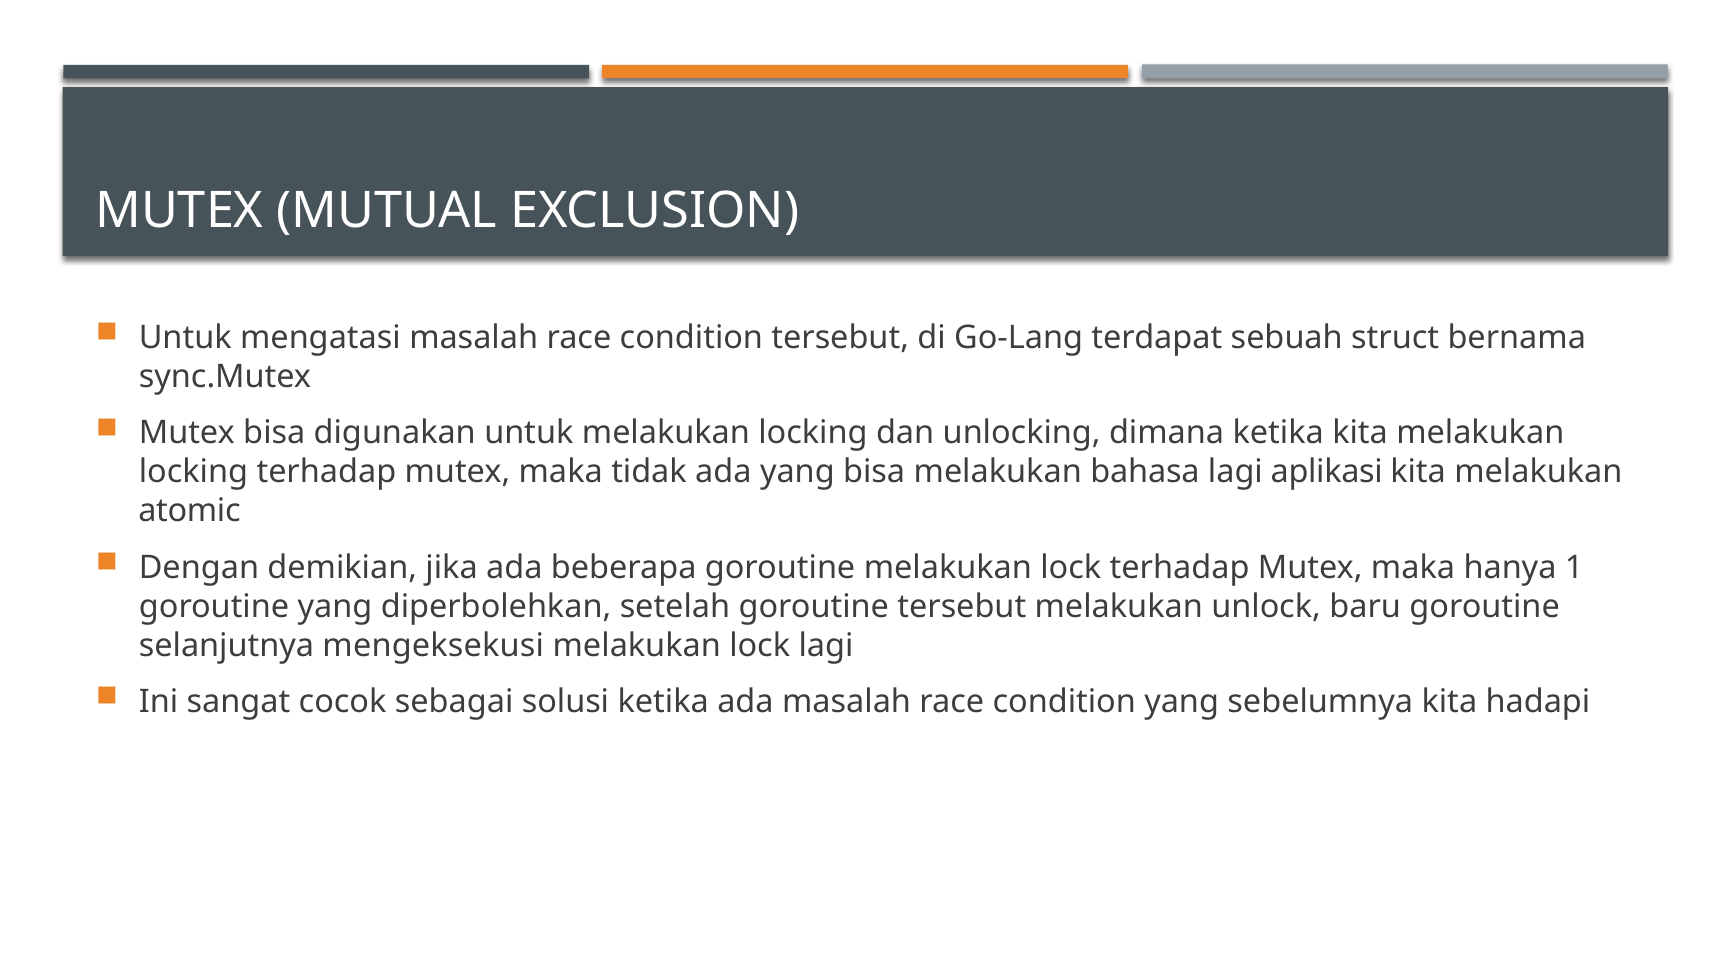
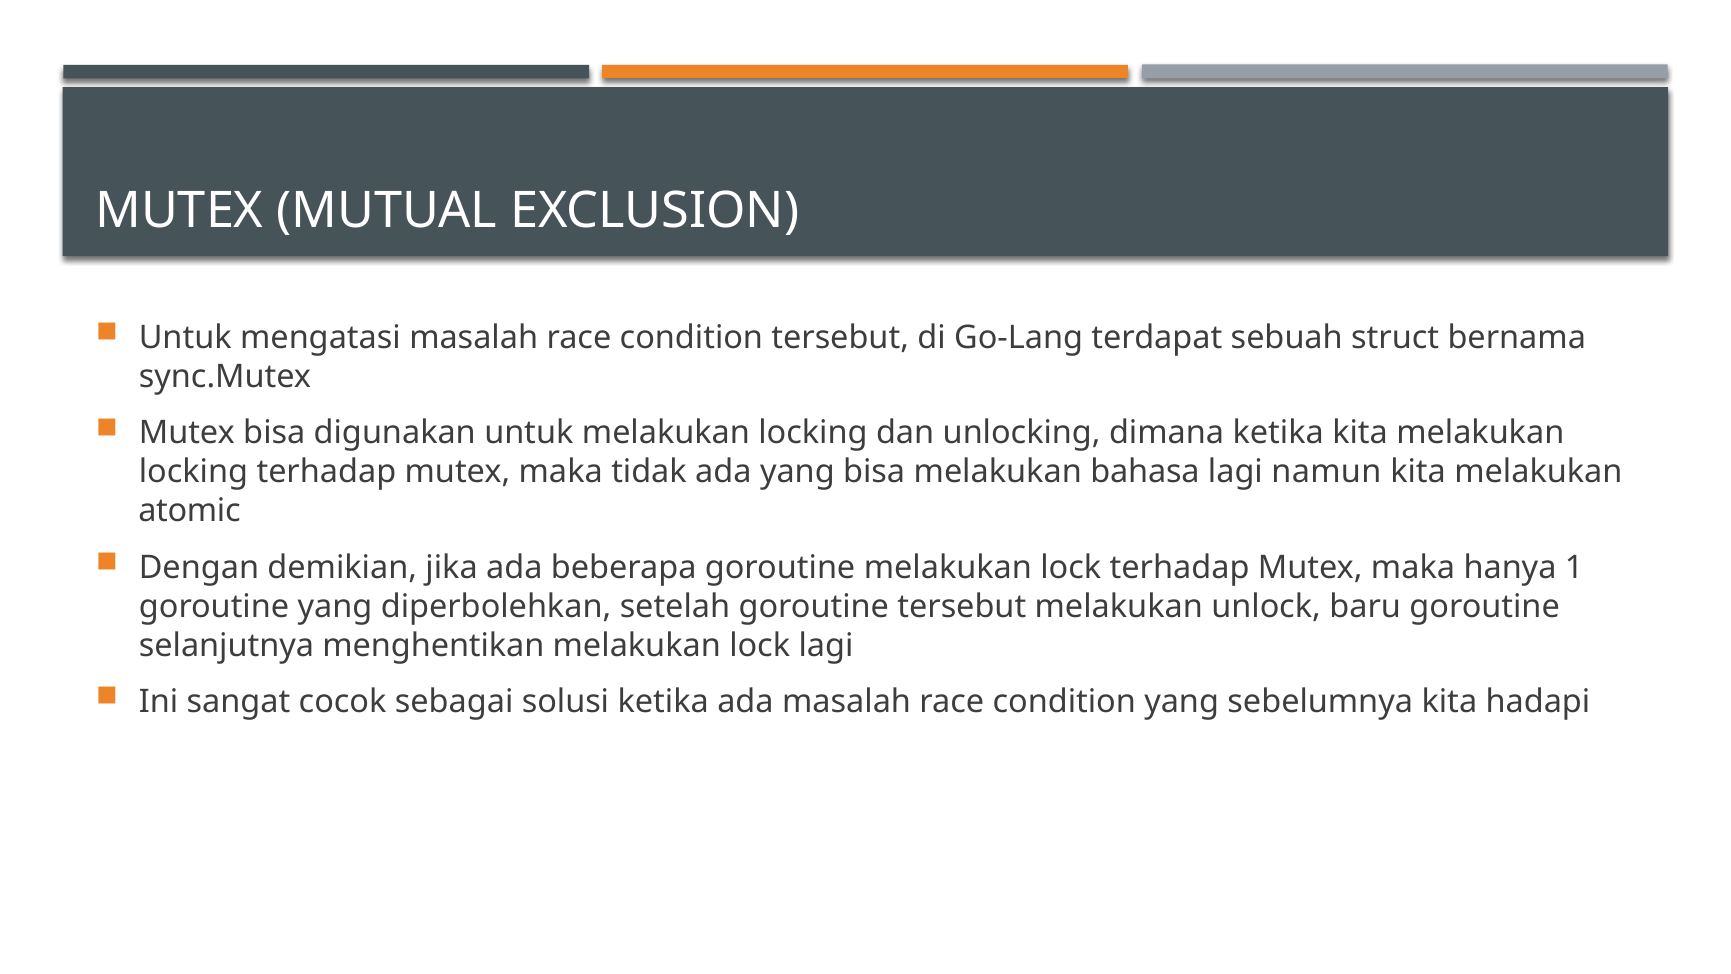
aplikasi: aplikasi -> namun (1326, 472)
mengeksekusi: mengeksekusi -> menghentikan (433, 645)
